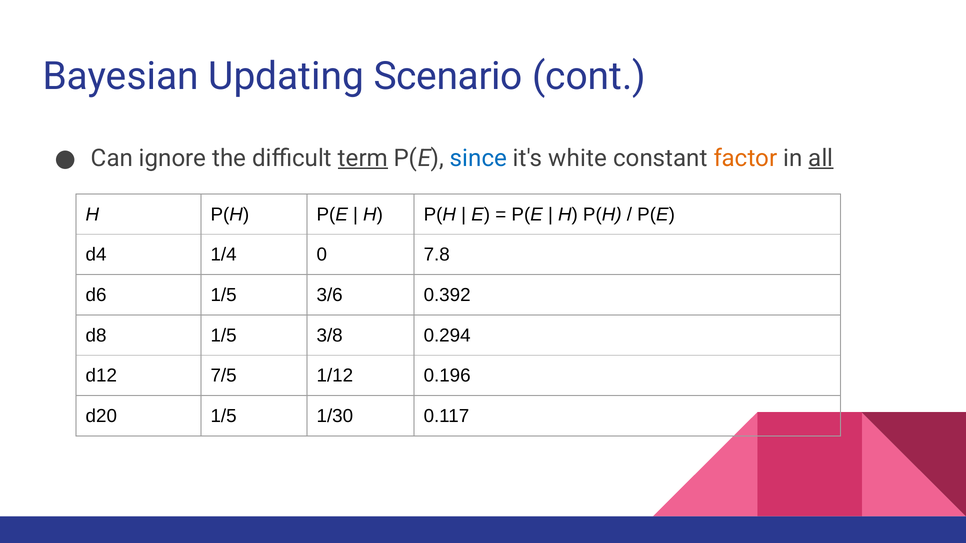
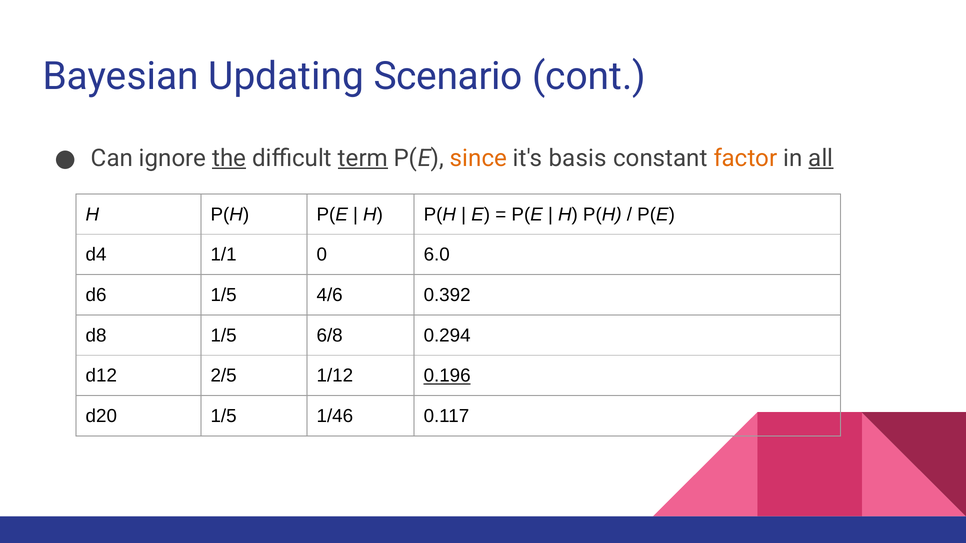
the underline: none -> present (229, 158)
since colour: blue -> orange (479, 158)
white: white -> basis (578, 158)
1/4: 1/4 -> 1/1 (224, 255)
7.8: 7.8 -> 6.0 (437, 255)
3/6: 3/6 -> 4/6 (330, 295)
3/8: 3/8 -> 6/8 (330, 336)
7/5: 7/5 -> 2/5 (224, 376)
0.196 underline: none -> present (447, 376)
1/30: 1/30 -> 1/46 (335, 416)
